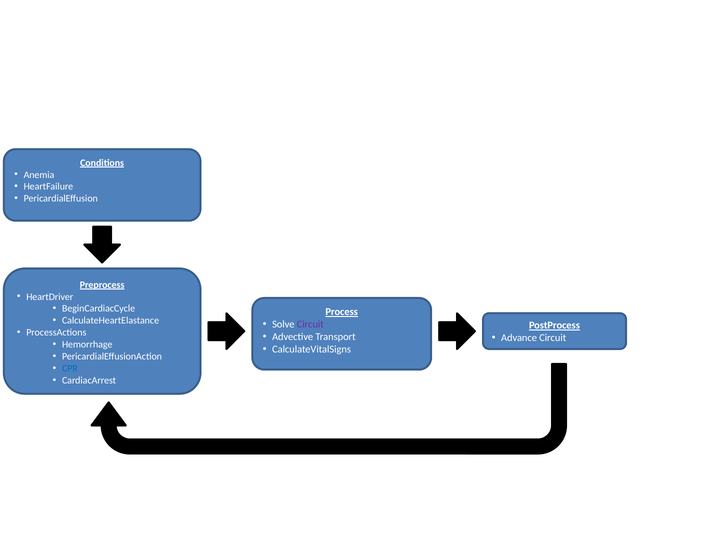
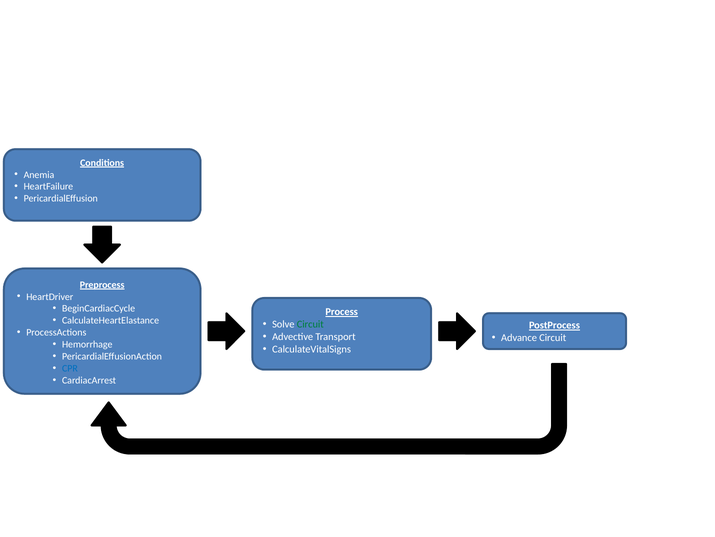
Circuit colour: purple -> green (310, 324)
